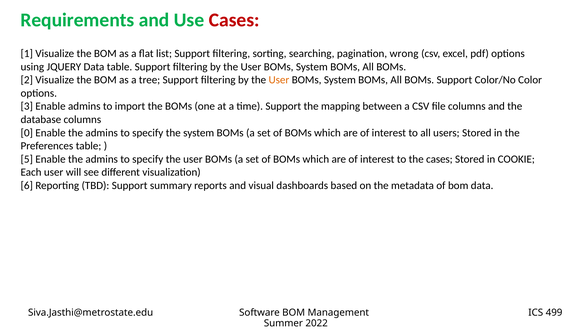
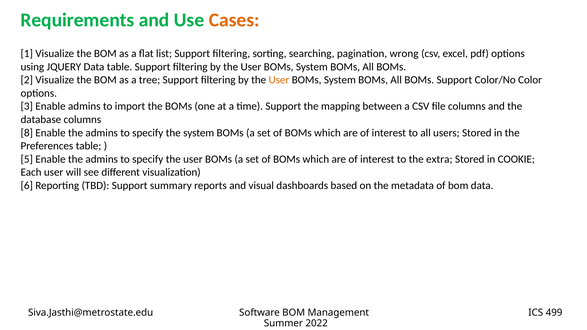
Cases colour: red -> orange (234, 20)
0: 0 -> 8 (27, 133)
the cases: cases -> extra (439, 159)
